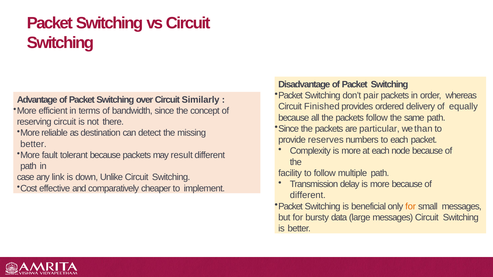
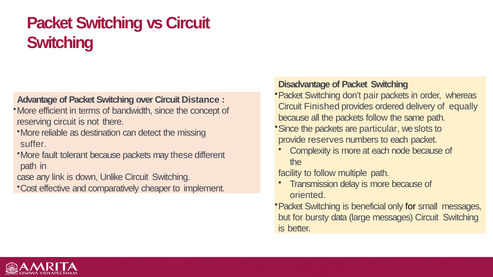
Similarly: Similarly -> Distance (201, 100)
than: than -> slots (423, 129)
better: better -> suffer (33, 144)
result: result -> these (182, 155)
different: different -> oriented (308, 195)
for colour: orange -> black (411, 207)
